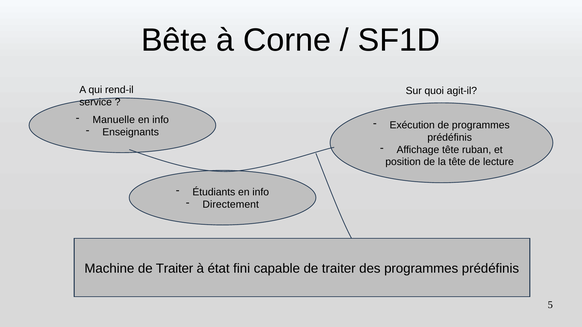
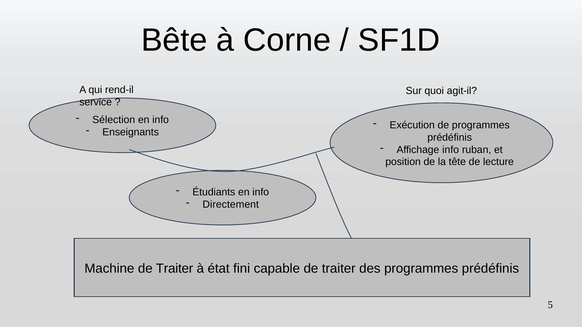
Manuelle: Manuelle -> Sélection (114, 120)
Affichage tête: tête -> info (451, 150)
